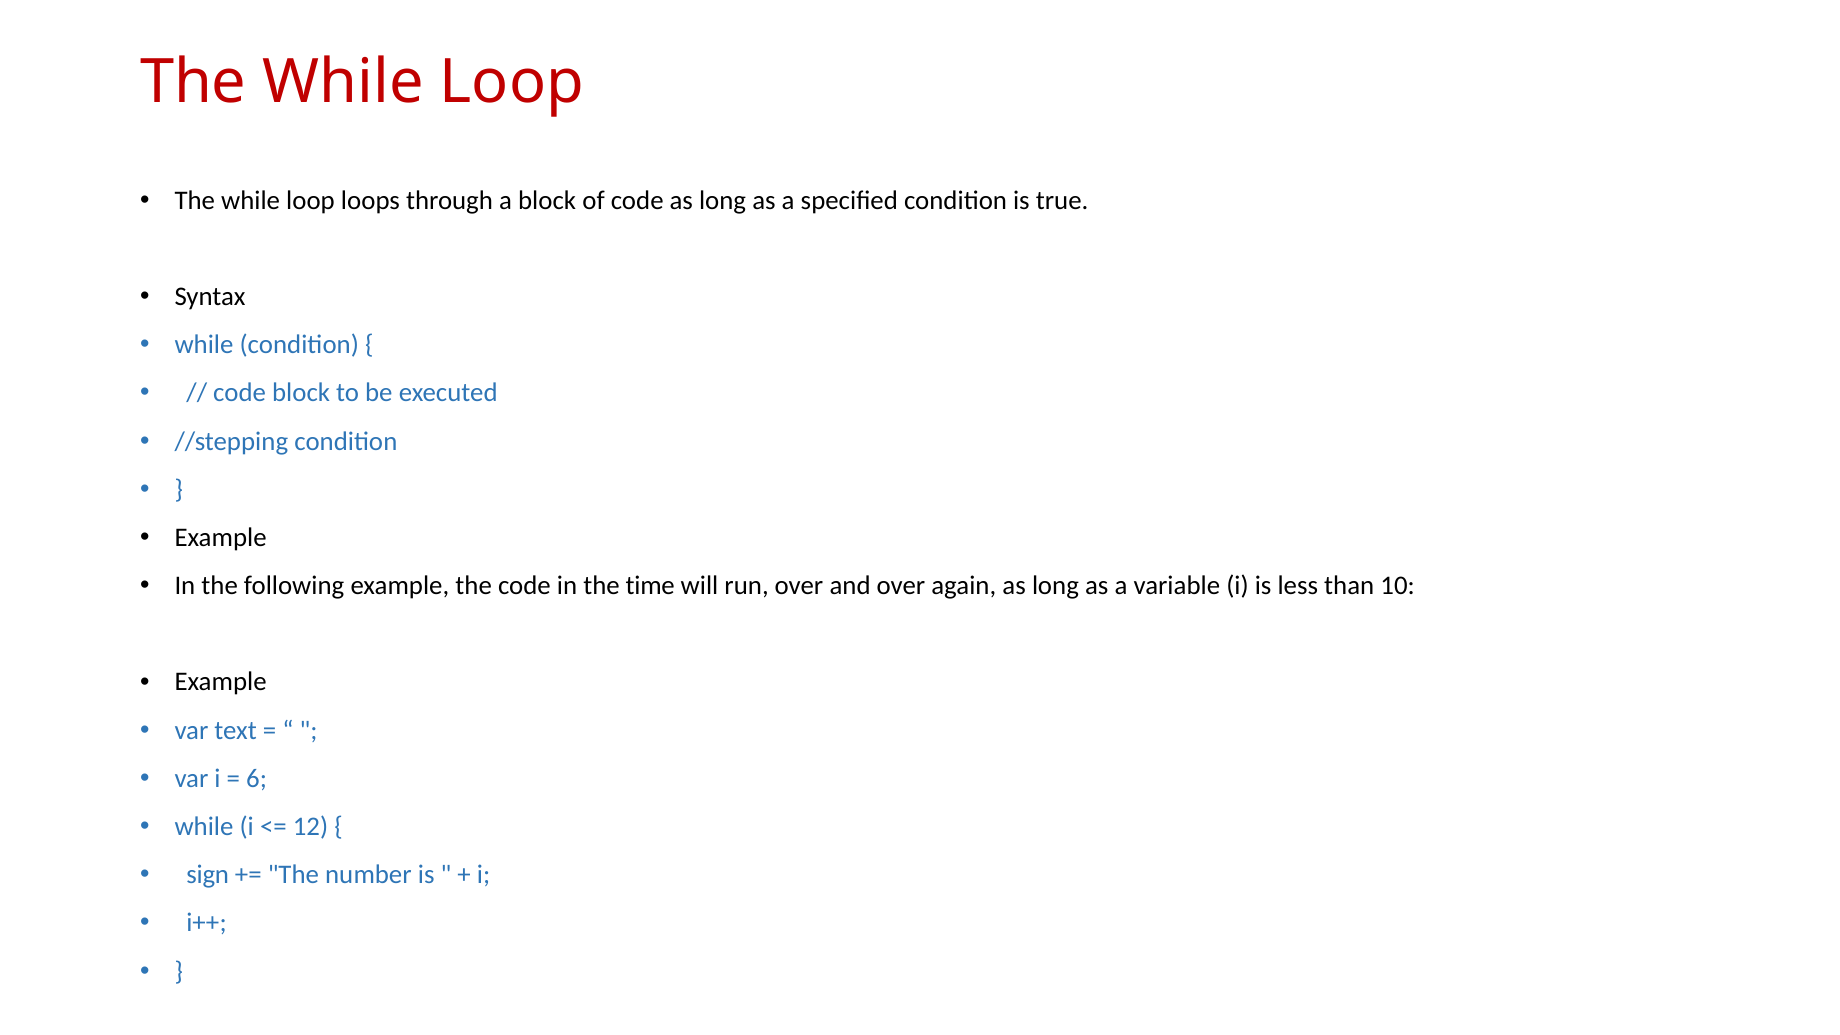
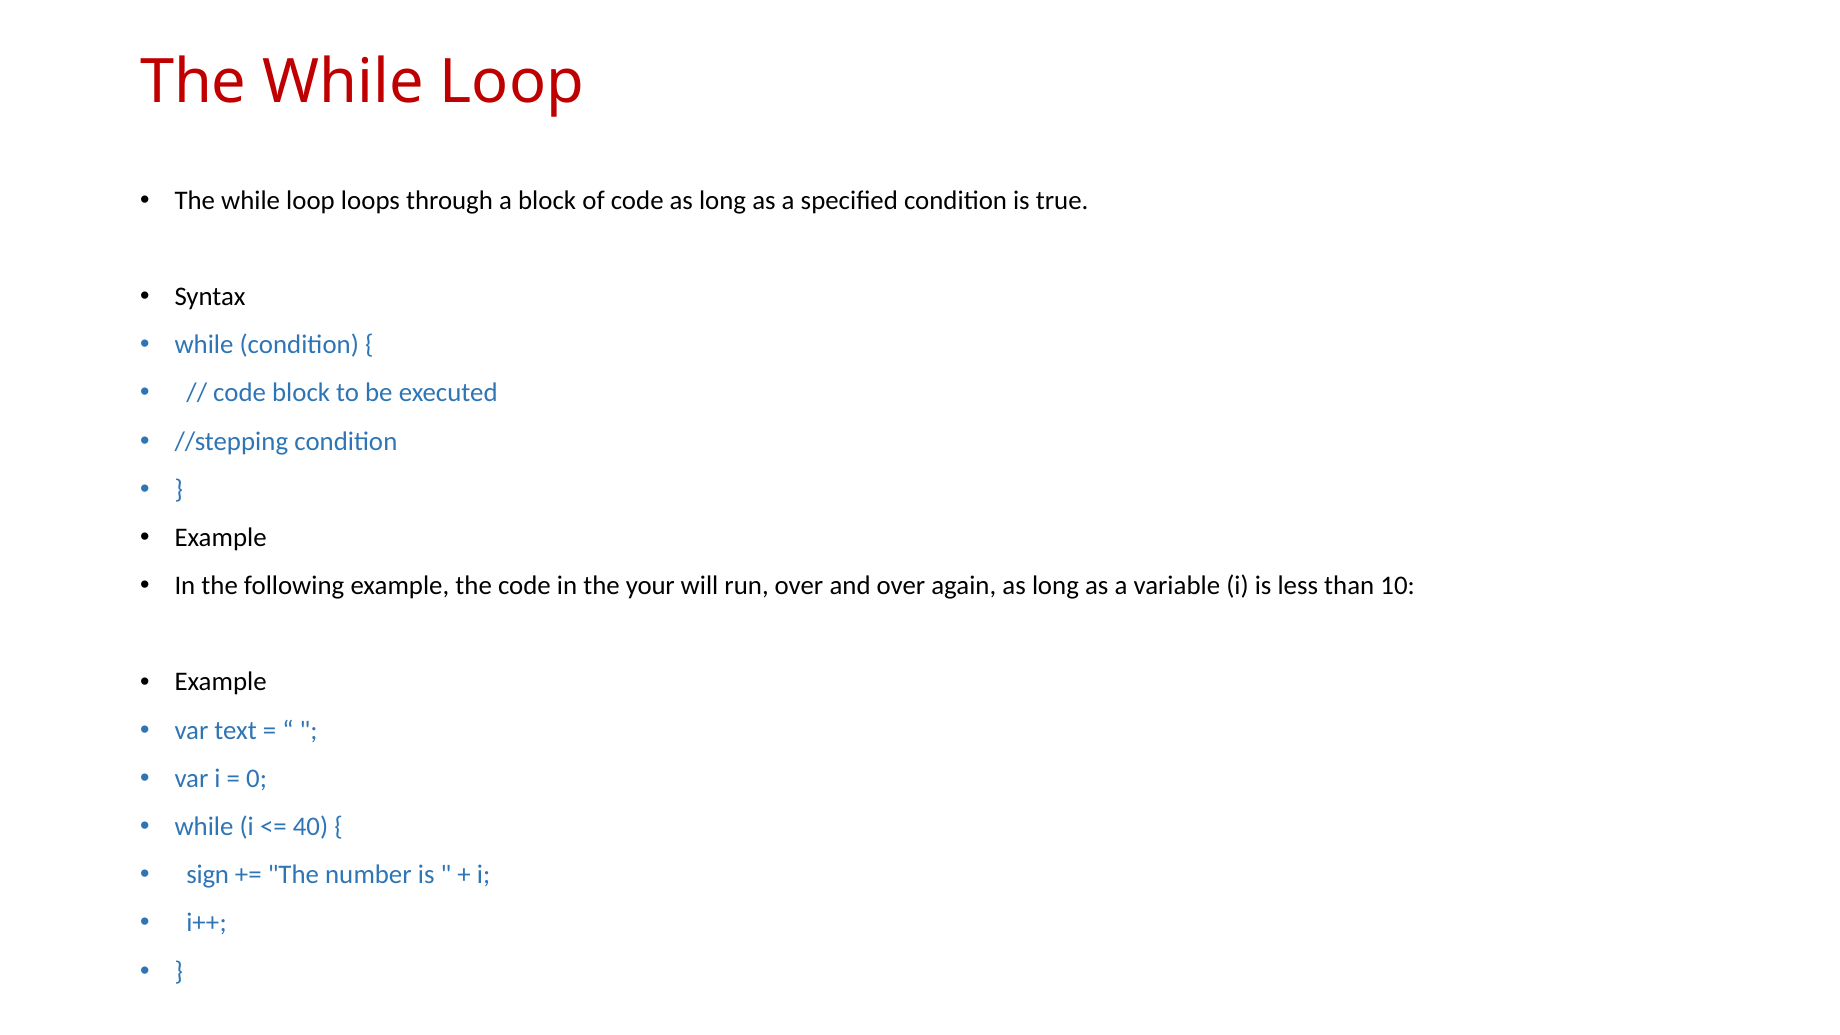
time: time -> your (650, 586)
6: 6 -> 0 (257, 778)
12: 12 -> 40 (311, 827)
